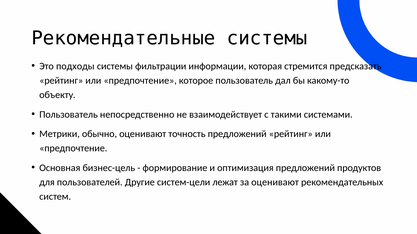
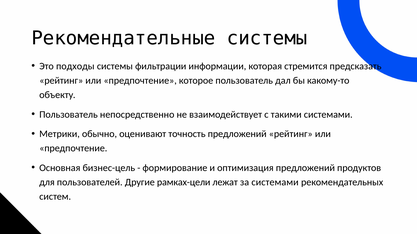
систем-цели: систем-цели -> рамках-цели (184, 183)
за оценивают: оценивают -> системами (275, 183)
